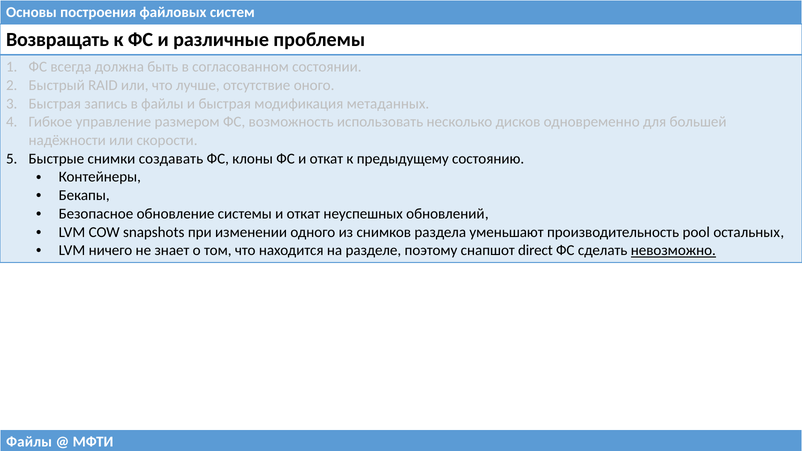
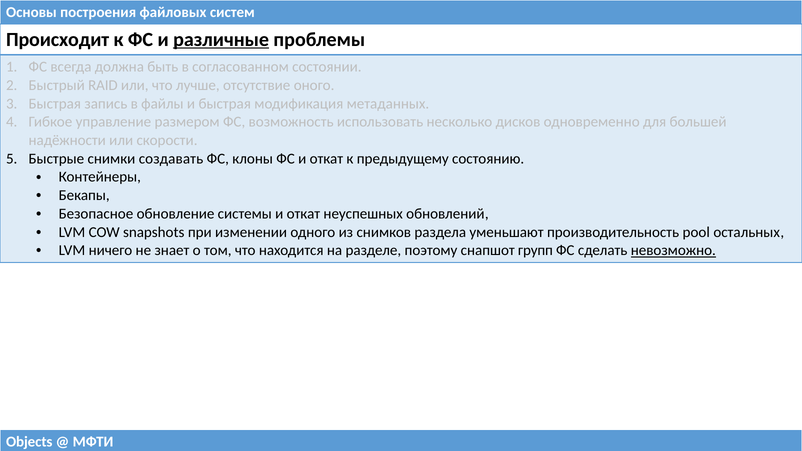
Возвращать: Возвращать -> Происходит (58, 39)
различные underline: none -> present (221, 39)
direct: direct -> групп (535, 250)
Файлы: Файлы -> Objects (29, 442)
